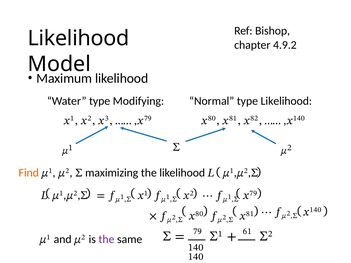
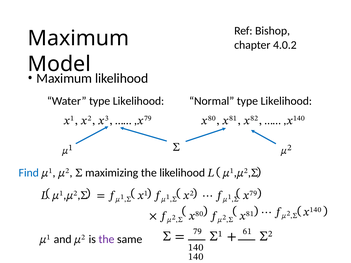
Likelihood: Likelihood -> Maximum (78, 38)
4.9.2: 4.9.2 -> 4.0.2 (285, 45)
Water type Modifying: Modifying -> Likelihood (138, 101)
Find colour: orange -> blue (29, 173)
